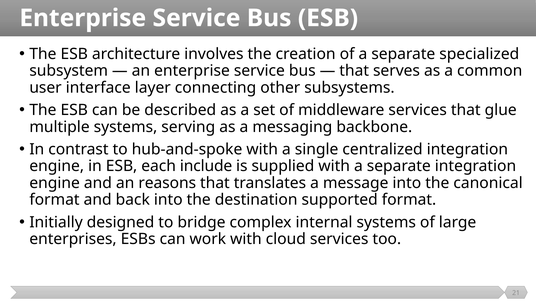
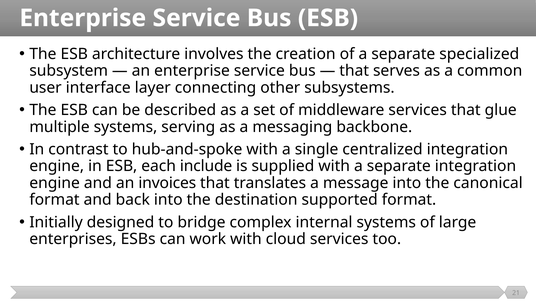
reasons: reasons -> invoices (167, 183)
